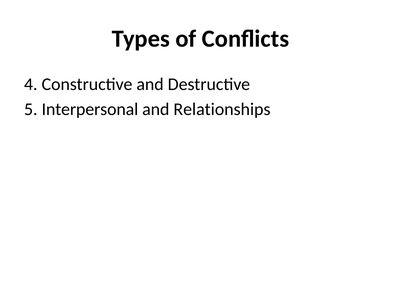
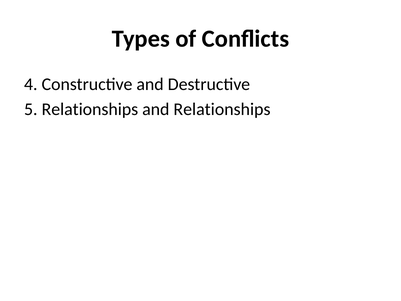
5 Interpersonal: Interpersonal -> Relationships (90, 109)
